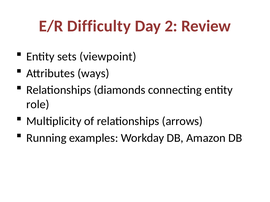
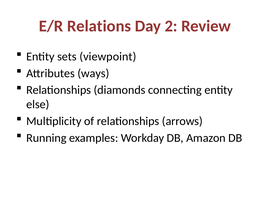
Difficulty: Difficulty -> Relations (99, 26)
role: role -> else (38, 105)
